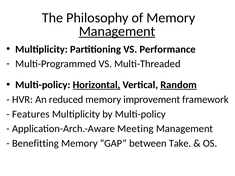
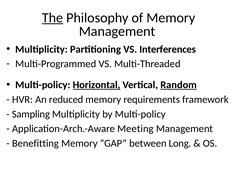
The underline: none -> present (53, 18)
Management underline: present -> none (117, 31)
Performance: Performance -> Interferences (168, 49)
improvement: improvement -> requirements (152, 100)
Features: Features -> Sampling (31, 114)
Take: Take -> Long (180, 144)
